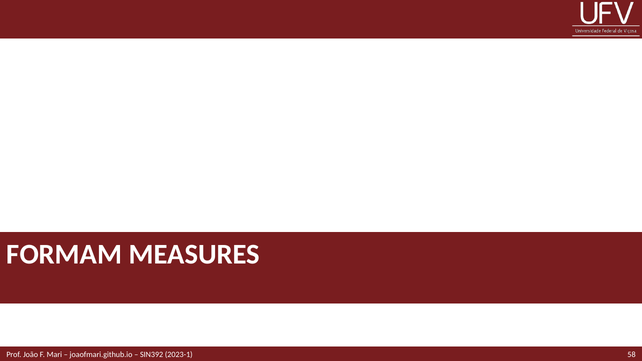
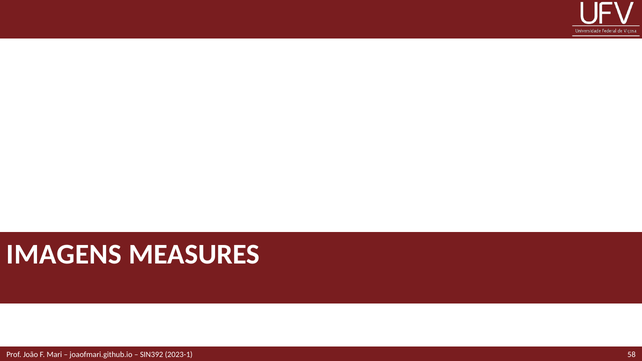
FORMAM: FORMAM -> IMAGENS (64, 254)
